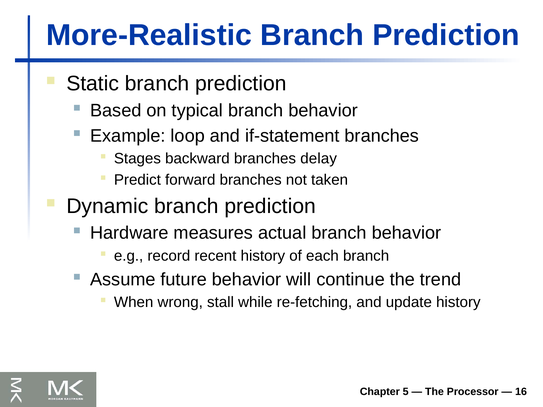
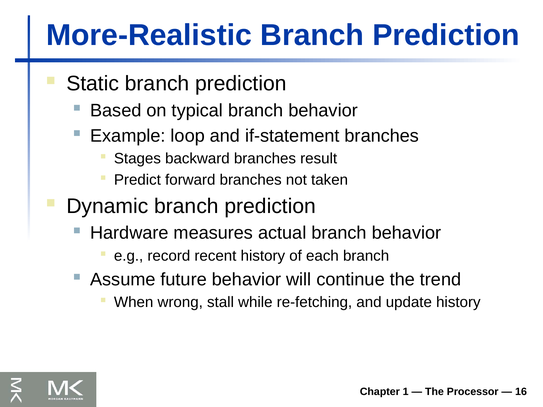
delay: delay -> result (319, 159)
5: 5 -> 1 (406, 392)
